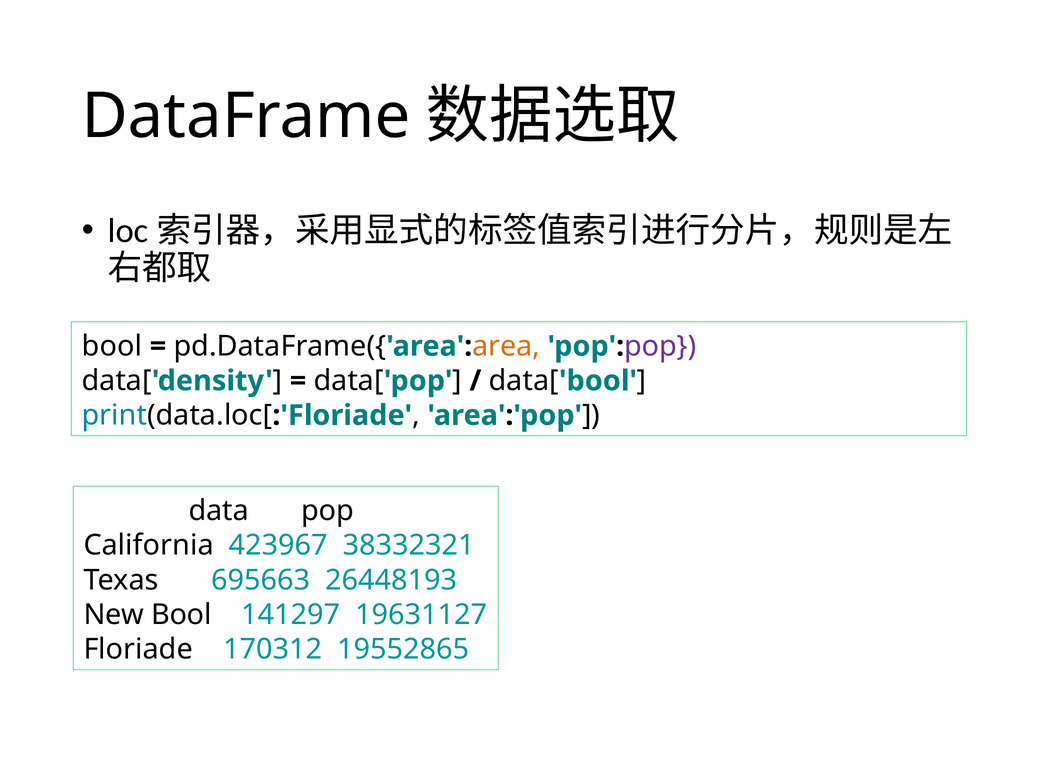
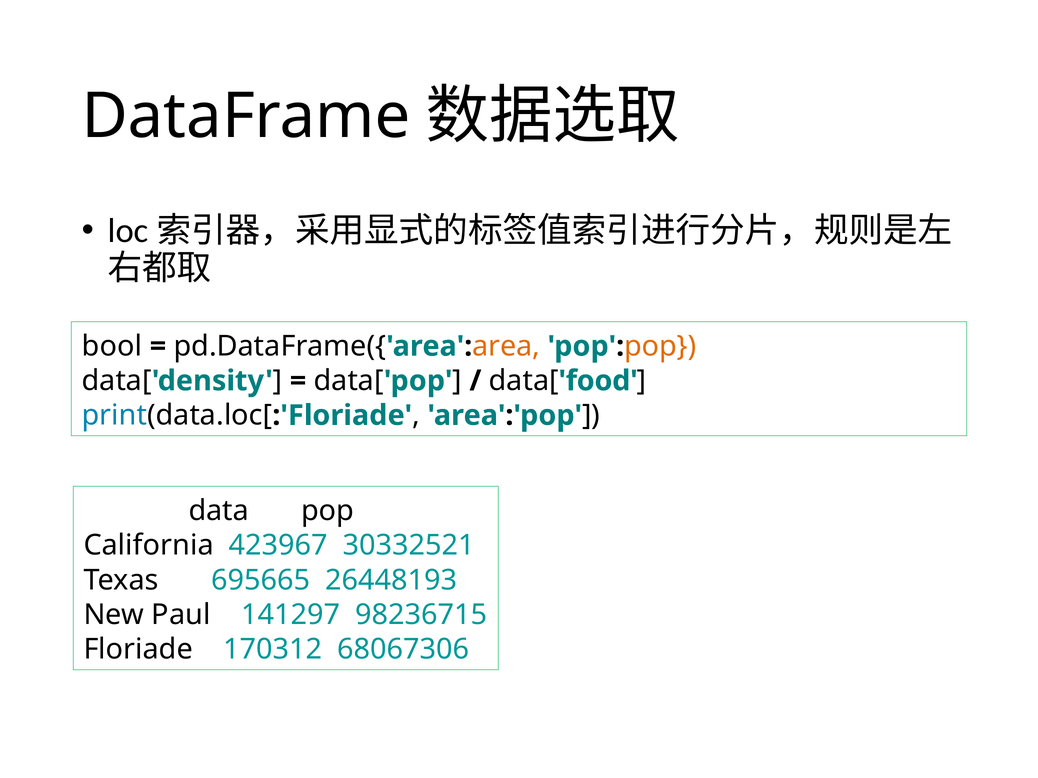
pop colour: purple -> orange (660, 346)
bool: bool -> food (598, 381)
38332321: 38332321 -> 30332521 (409, 546)
695663: 695663 -> 695665 (261, 580)
New Bool: Bool -> Paul (181, 615)
19631127: 19631127 -> 98236715 (421, 615)
19552865: 19552865 -> 68067306 (403, 650)
